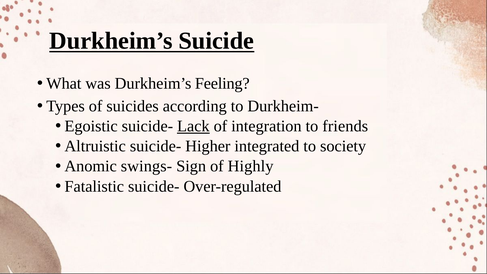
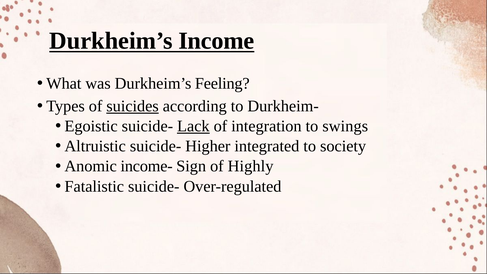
Suicide: Suicide -> Income (216, 41)
suicides underline: none -> present (133, 106)
friends: friends -> swings (345, 126)
swings-: swings- -> income- (147, 166)
